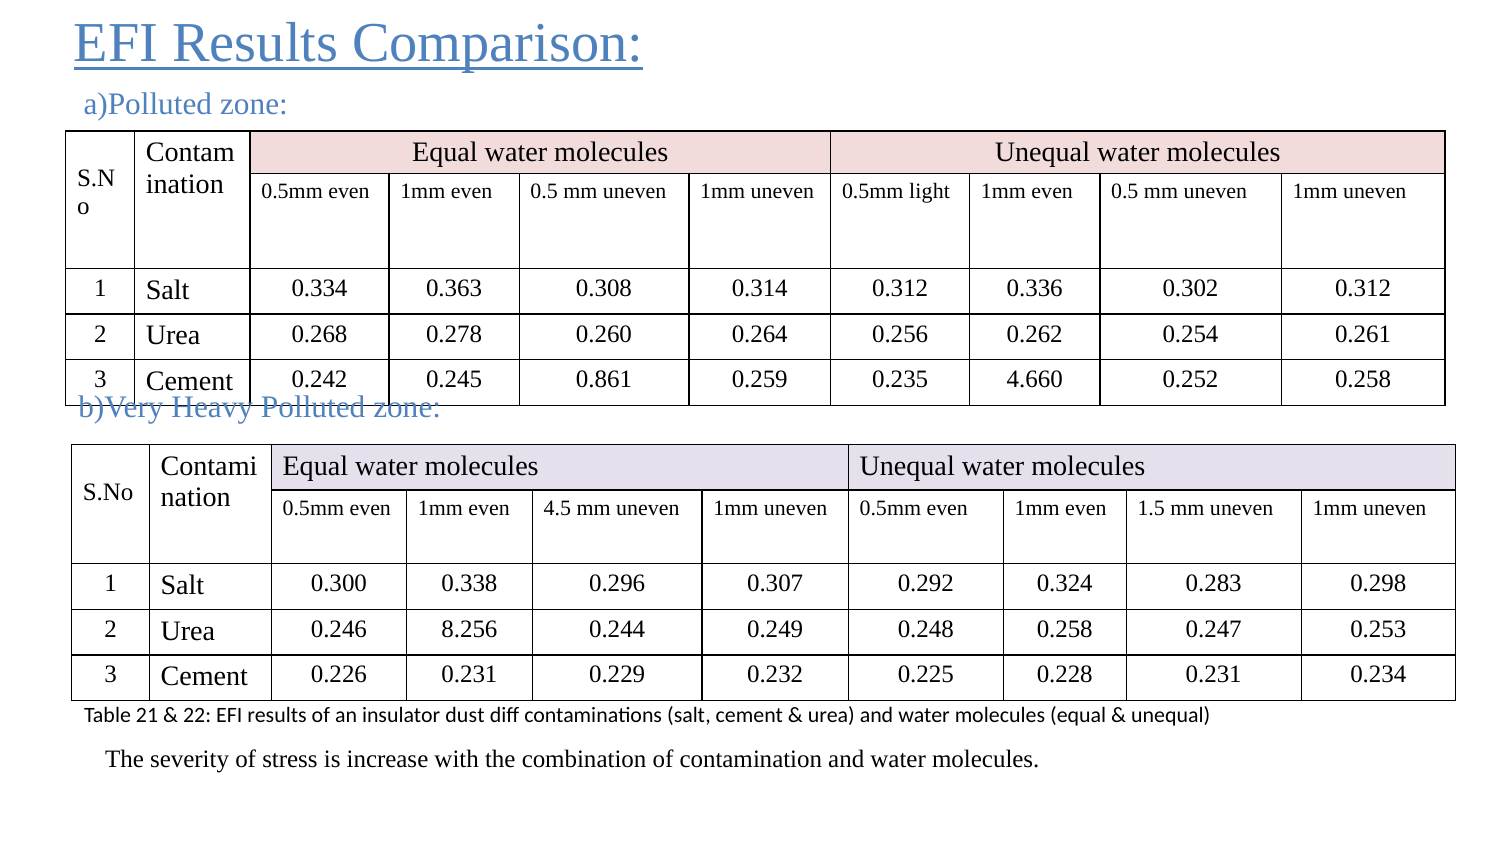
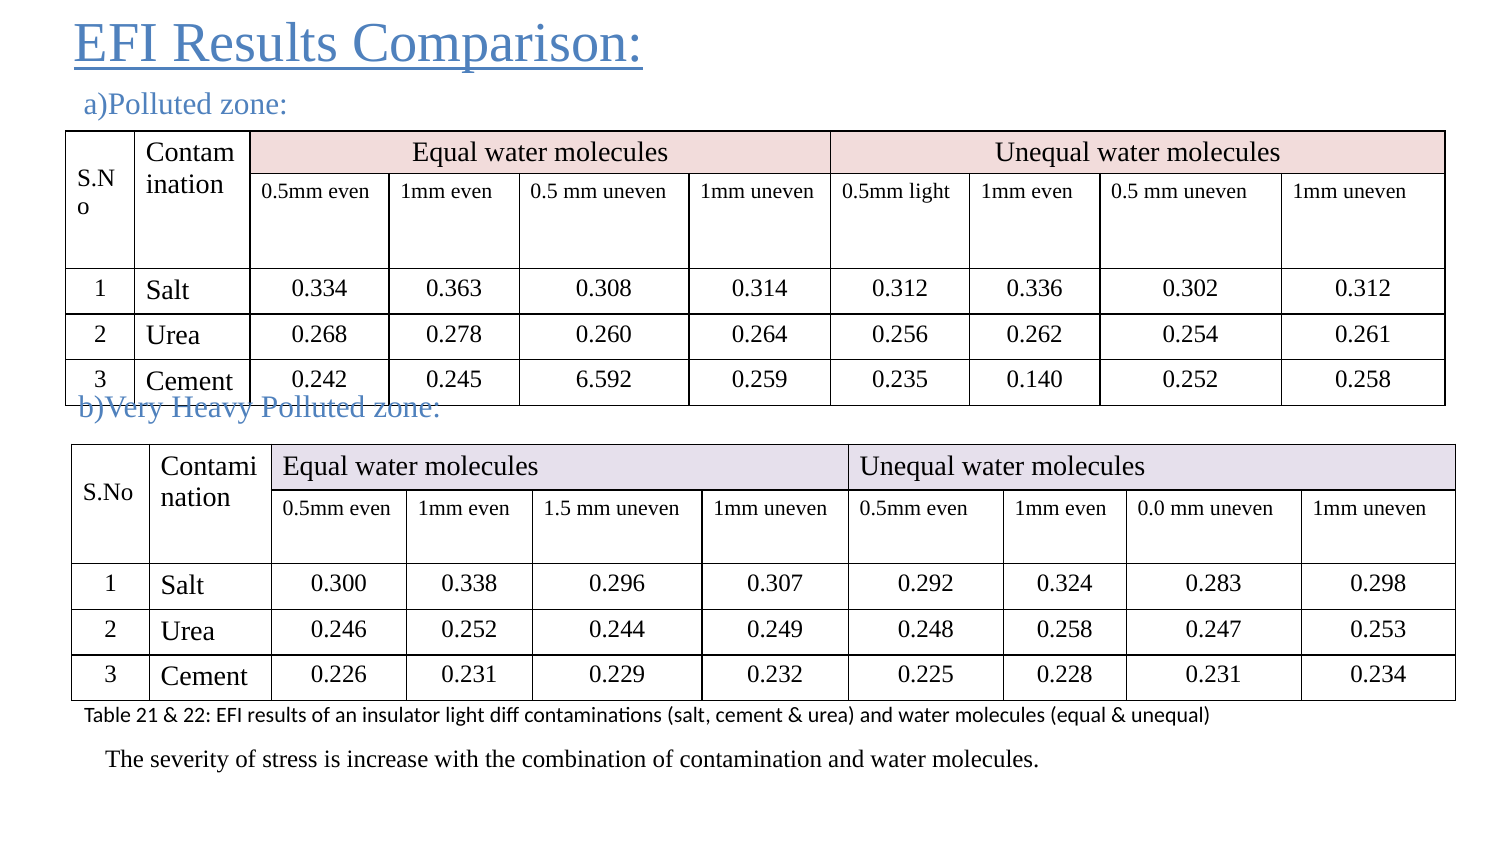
0.861: 0.861 -> 6.592 (604, 379)
4.660: 4.660 -> 0.140 (1035, 379)
4.5: 4.5 -> 1.5 (557, 508)
1.5: 1.5 -> 0.0 (1151, 508)
0.246 8.256: 8.256 -> 0.252 (469, 629)
insulator dust: dust -> light (465, 715)
